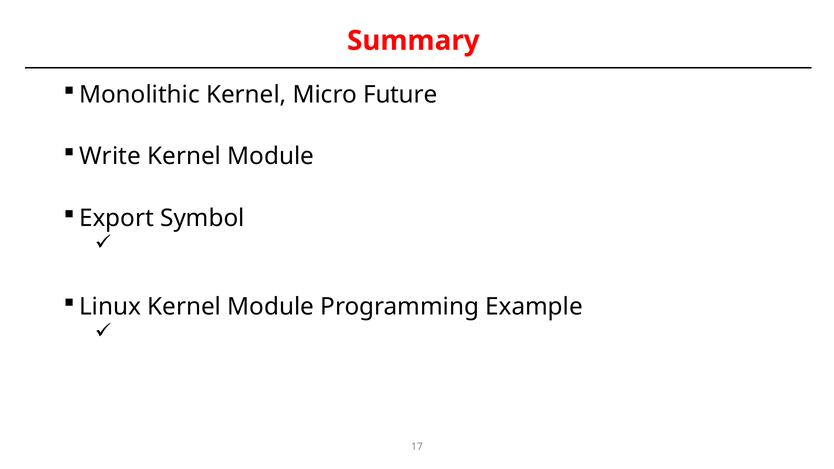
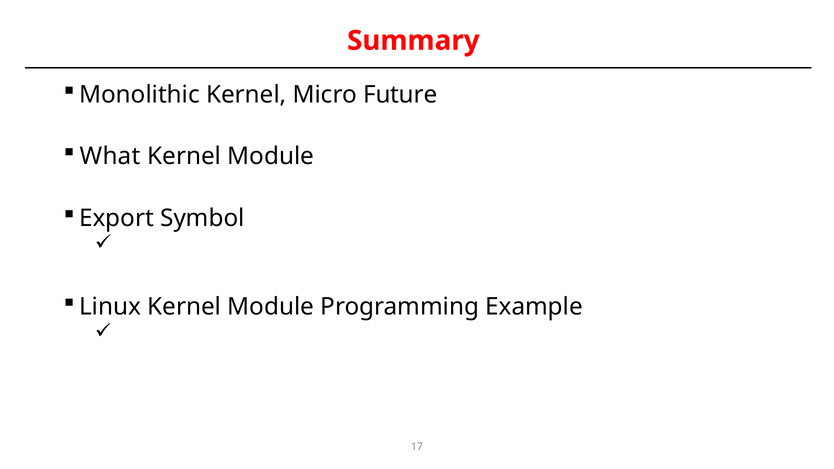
Write: Write -> What (110, 156)
